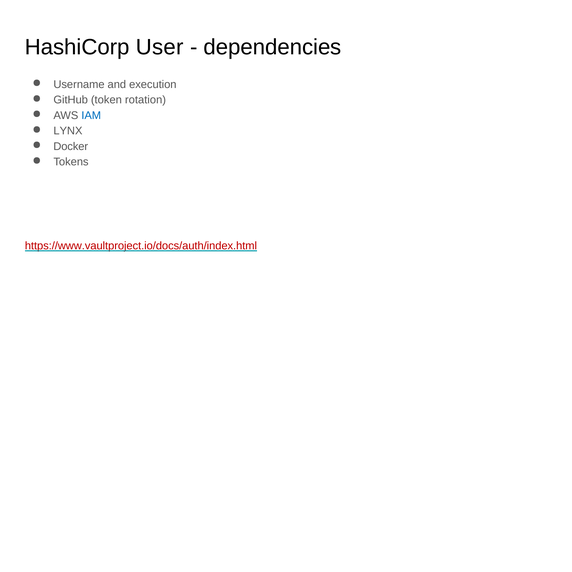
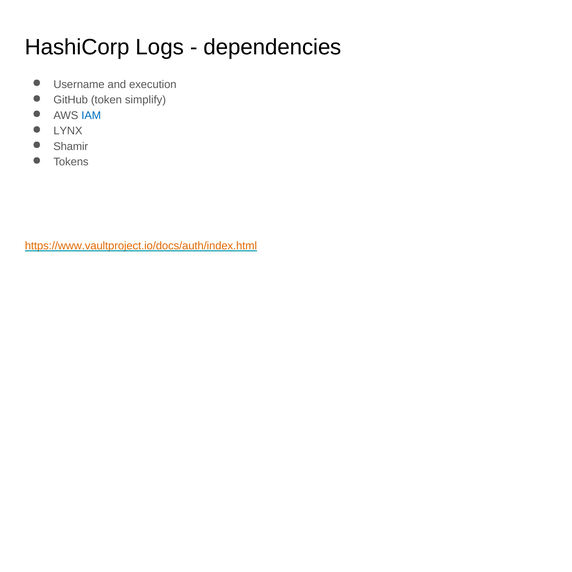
User: User -> Logs (160, 47)
rotation: rotation -> simplify (145, 100)
Docker: Docker -> Shamir (71, 146)
https://www.vaultproject.io/docs/auth/index.html colour: red -> orange (141, 246)
